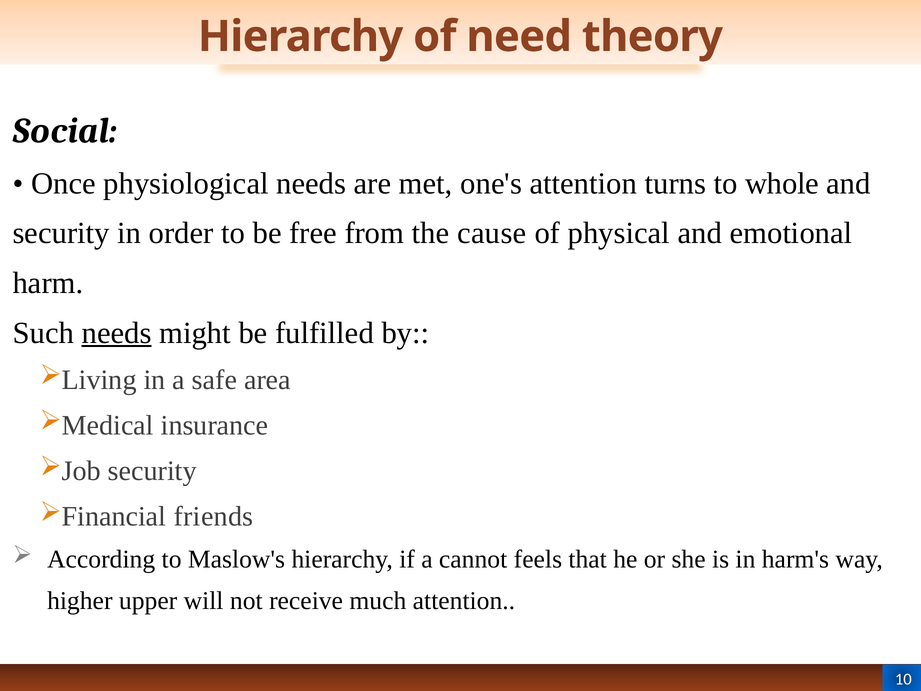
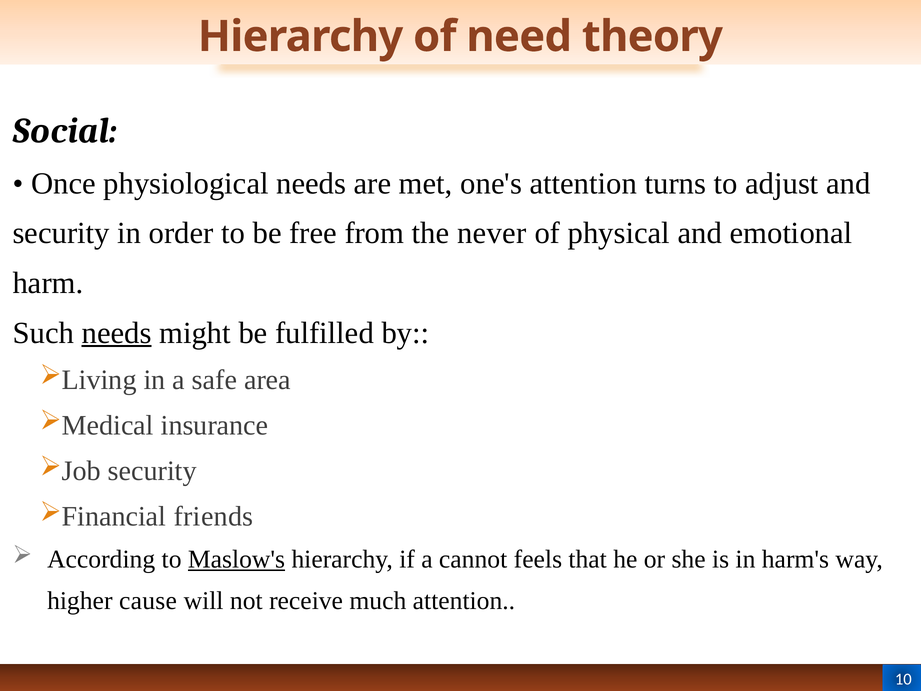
whole: whole -> adjust (782, 183)
cause: cause -> never (492, 233)
Maslow's underline: none -> present (237, 559)
upper: upper -> cause (148, 601)
